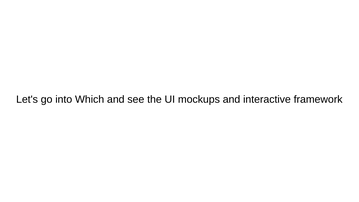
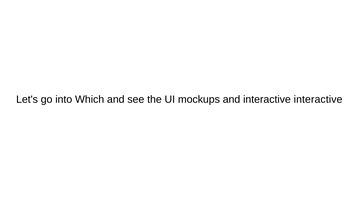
interactive framework: framework -> interactive (318, 99)
